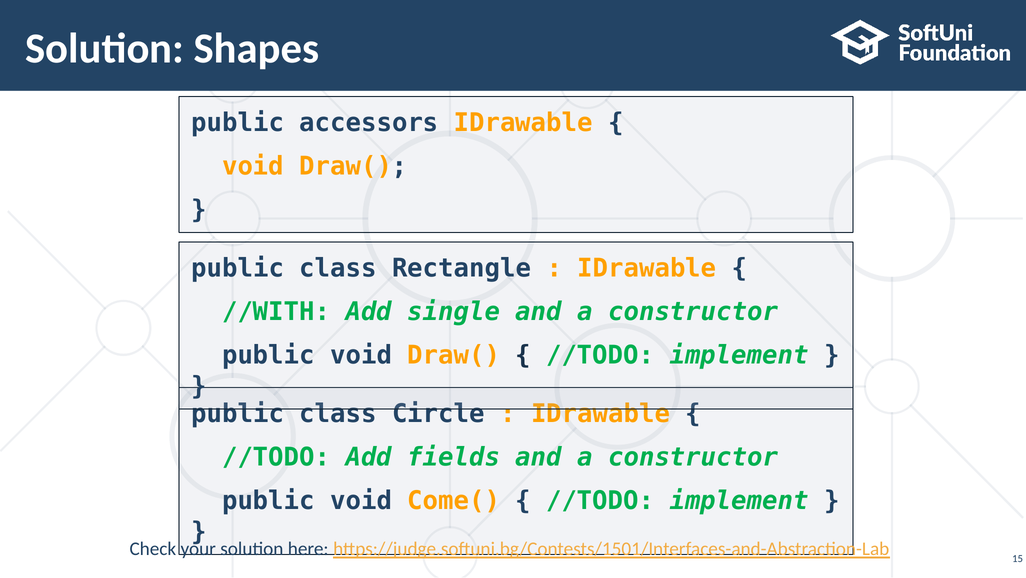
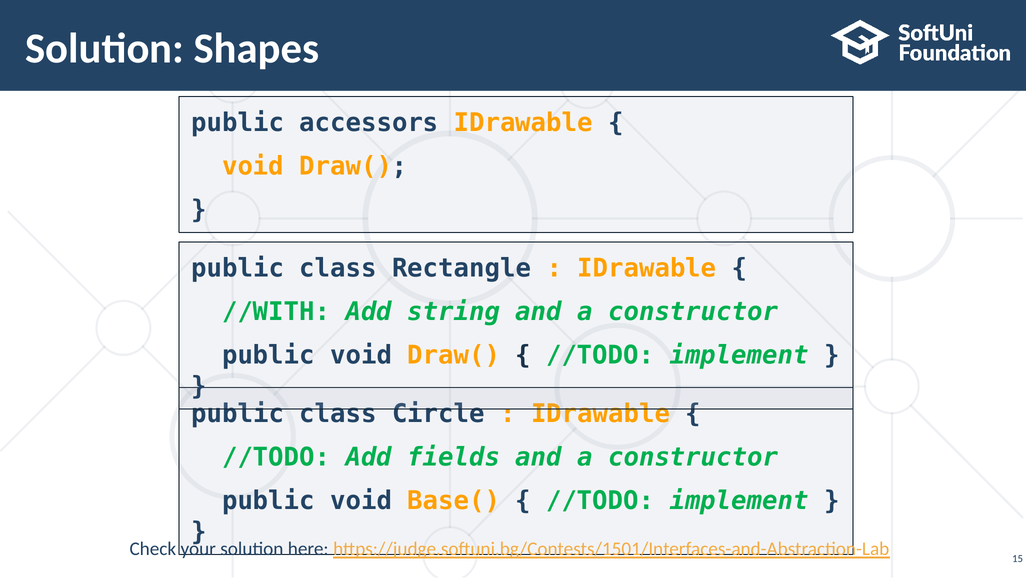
single: single -> string (454, 311)
Come(: Come( -> Base( (454, 500)
